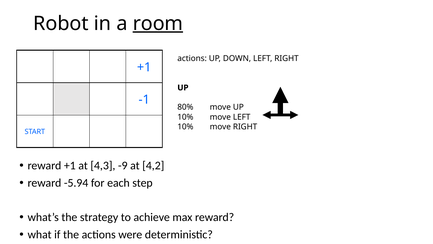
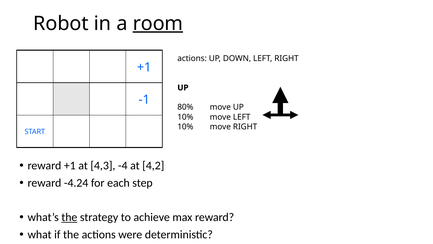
-9: -9 -> -4 (123, 165)
-5.94: -5.94 -> -4.24 (76, 183)
the underline: none -> present (69, 217)
